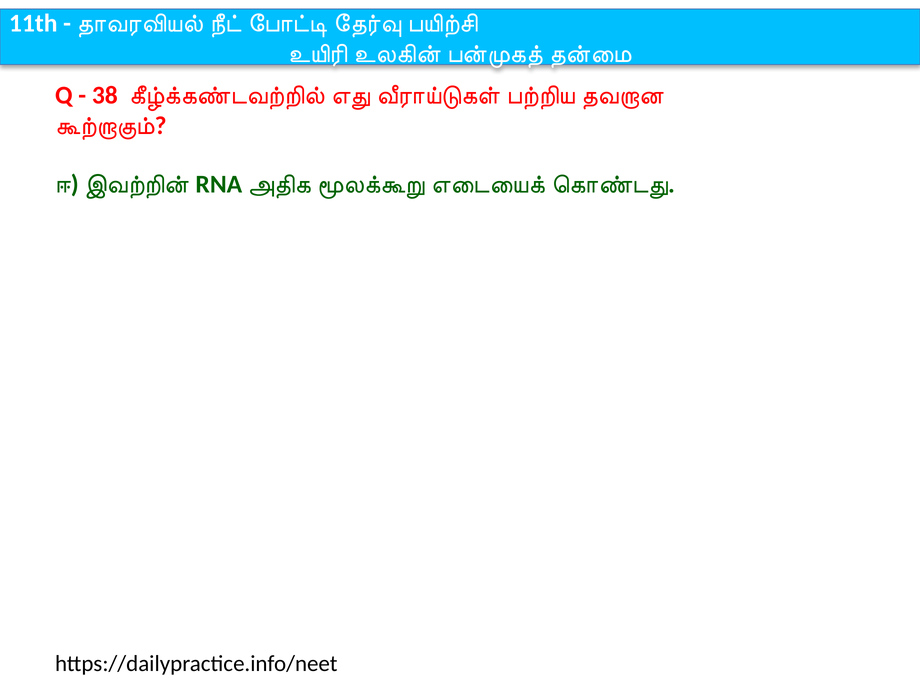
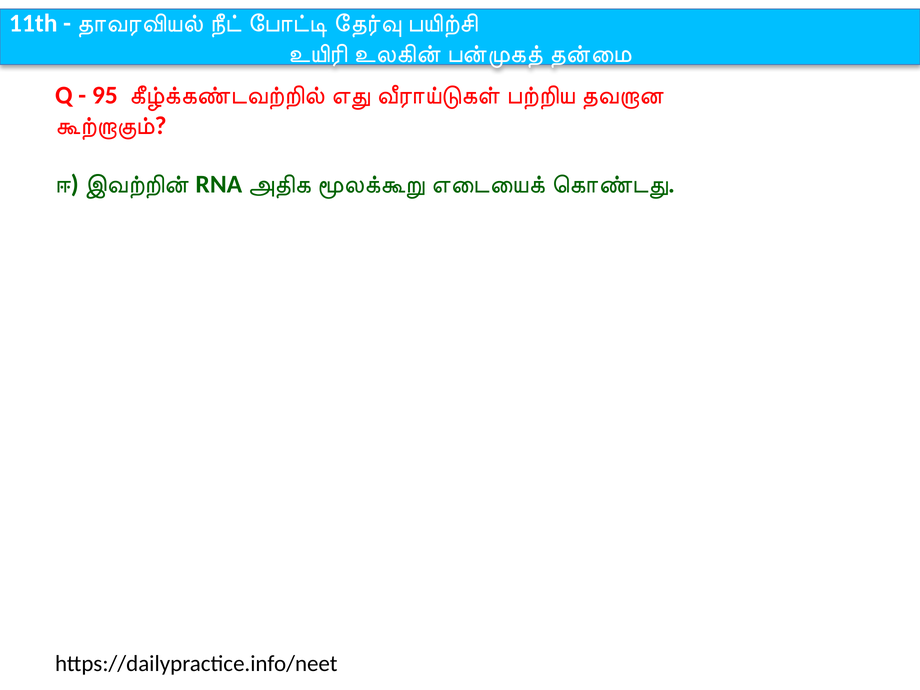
38: 38 -> 95 (105, 95)
